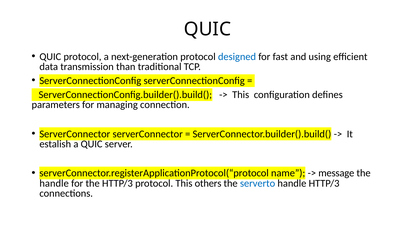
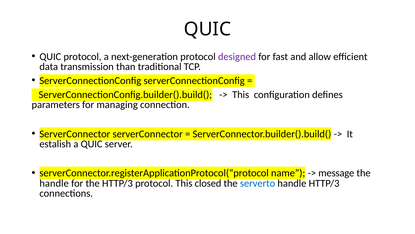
designed colour: blue -> purple (237, 56)
using: using -> allow (320, 56)
others: others -> closed (208, 183)
